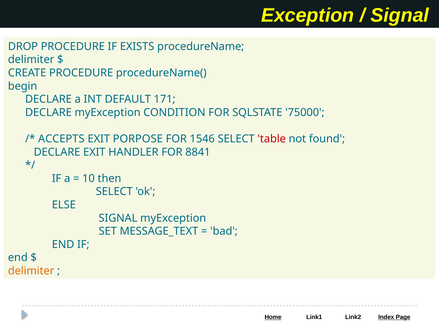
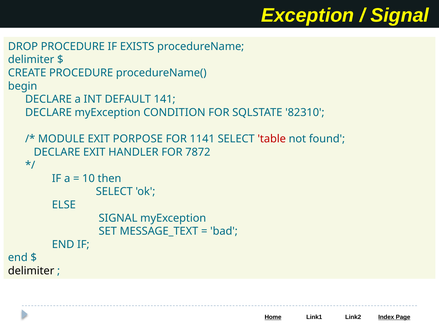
171: 171 -> 141 (165, 99)
75000: 75000 -> 82310 (305, 112)
ACCEPTS: ACCEPTS -> MODULE (61, 139)
1546: 1546 -> 1141 (202, 139)
8841: 8841 -> 7872 (198, 152)
delimiter colour: orange -> black (31, 270)
